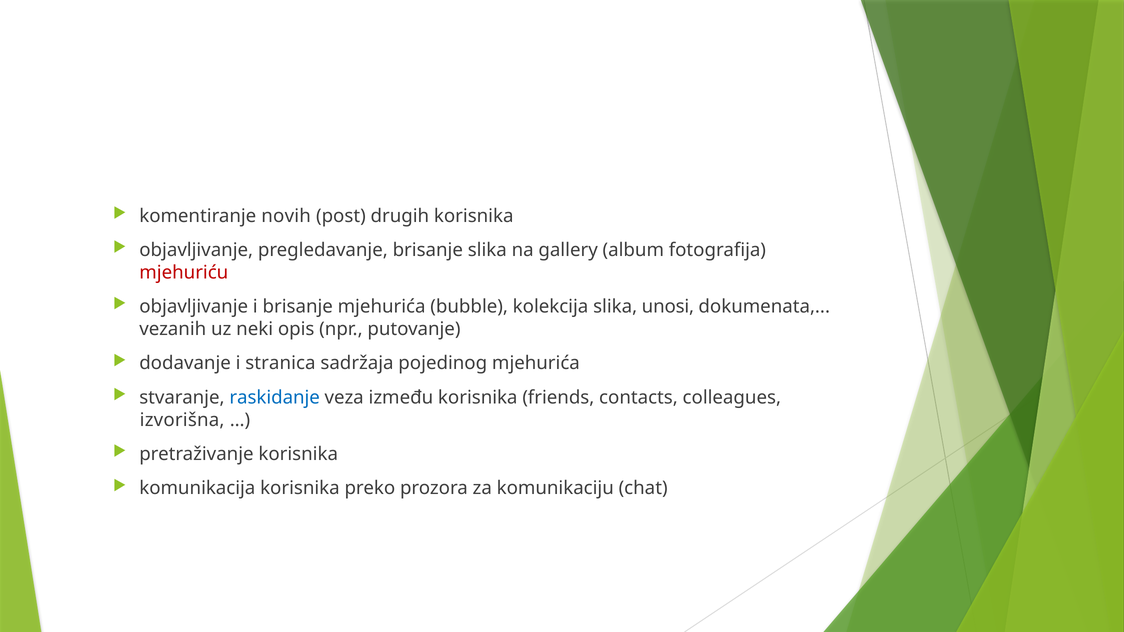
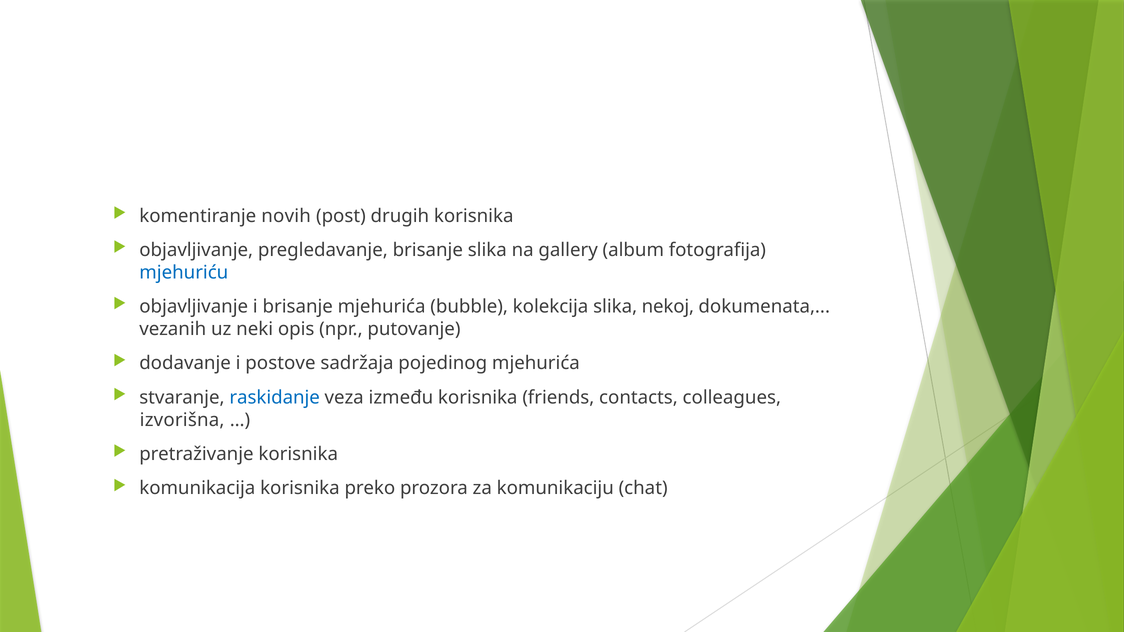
mjehuriću colour: red -> blue (184, 273)
unosi: unosi -> nekoj (668, 307)
stranica: stranica -> postove (280, 363)
